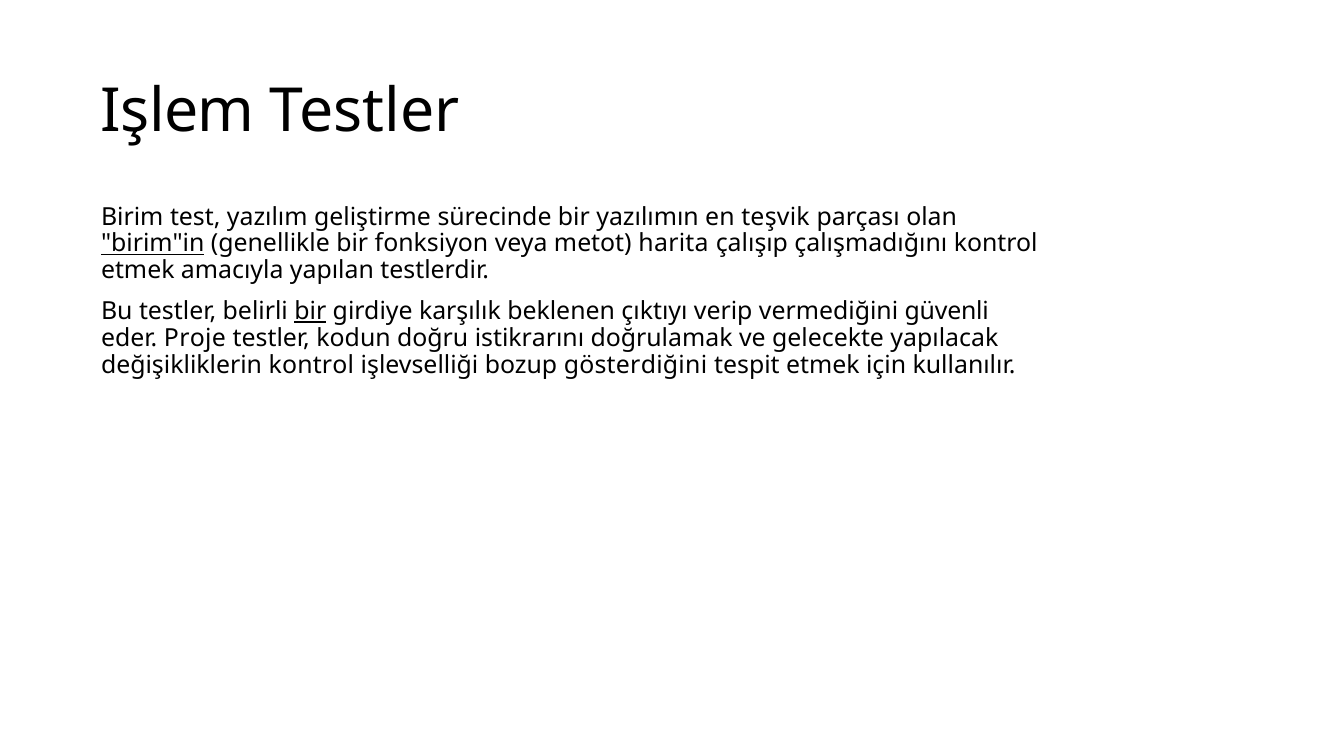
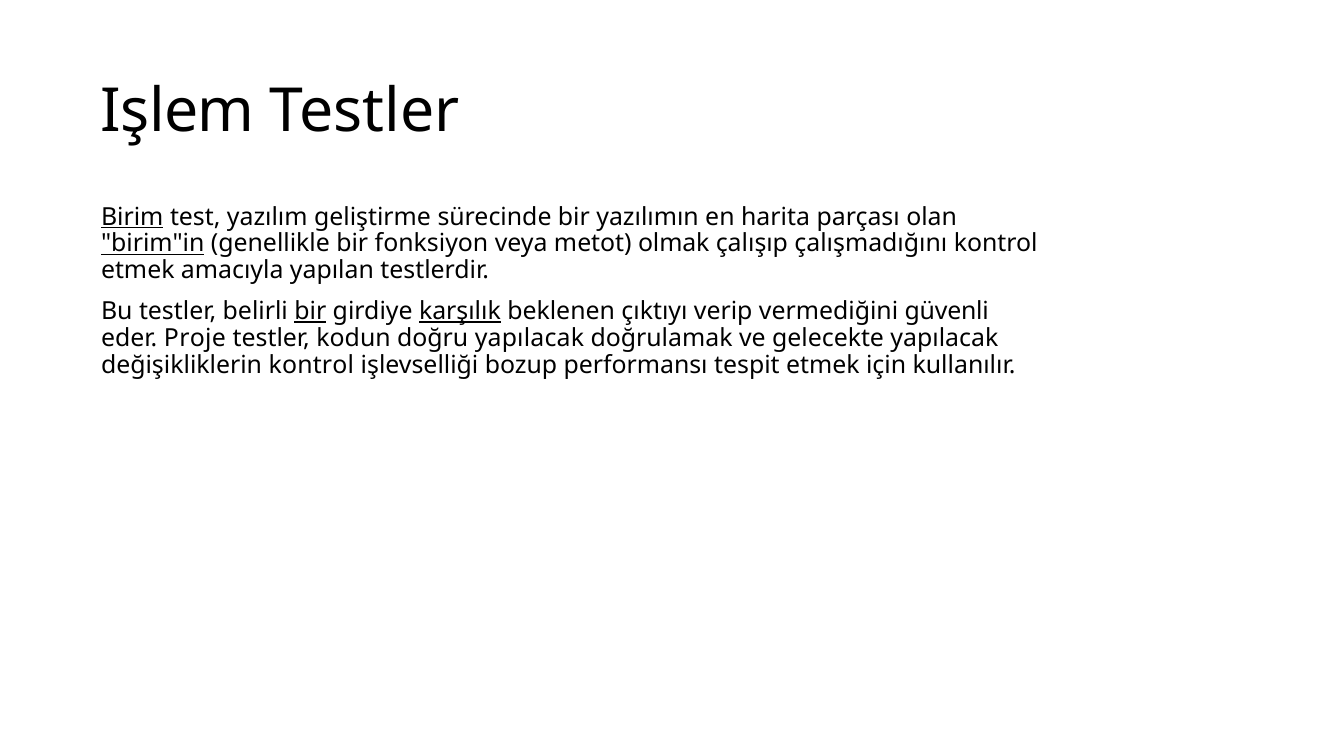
Birim underline: none -> present (132, 217)
teşvik: teşvik -> harita (776, 217)
harita: harita -> olmak (674, 244)
karşılık underline: none -> present (460, 311)
doğru istikrarını: istikrarını -> yapılacak (529, 338)
gösterdiğini: gösterdiğini -> performansı (636, 365)
